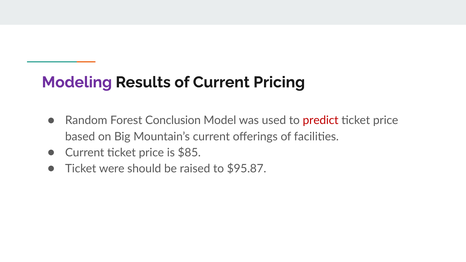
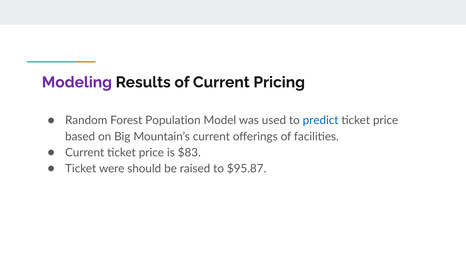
Conclusion: Conclusion -> Population (173, 121)
predict colour: red -> blue (321, 121)
$85: $85 -> $83 (189, 153)
